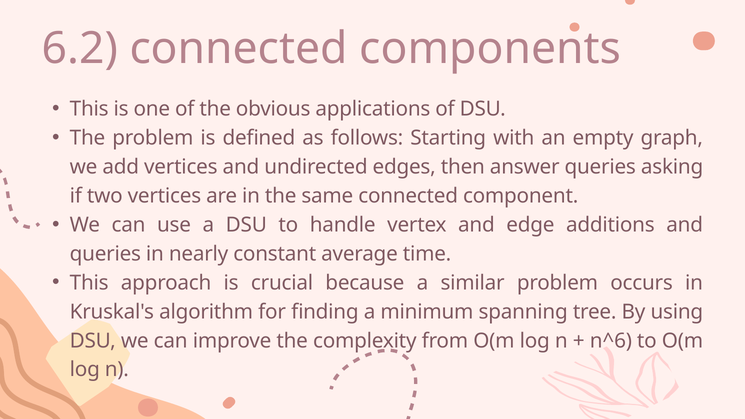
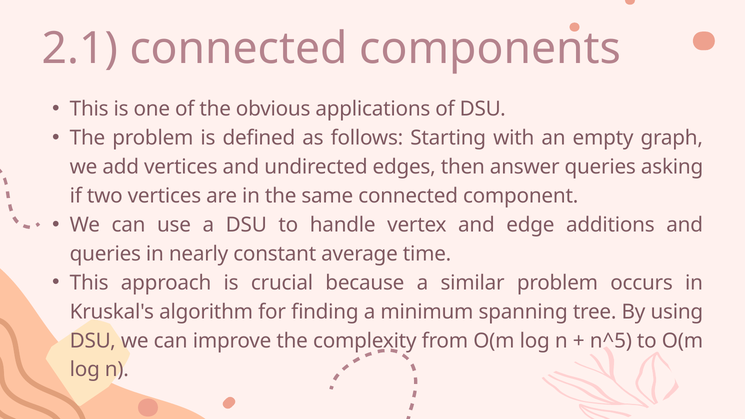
6.2: 6.2 -> 2.1 (80, 48)
n^6: n^6 -> n^5 (611, 341)
